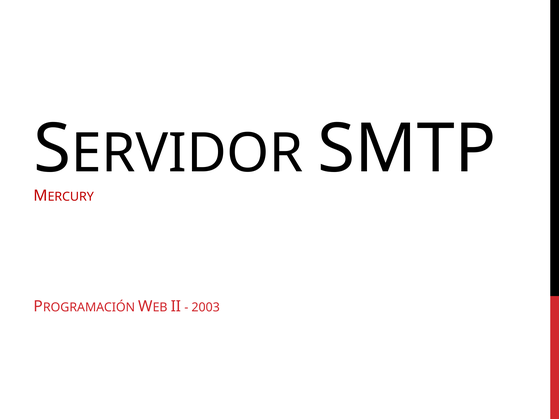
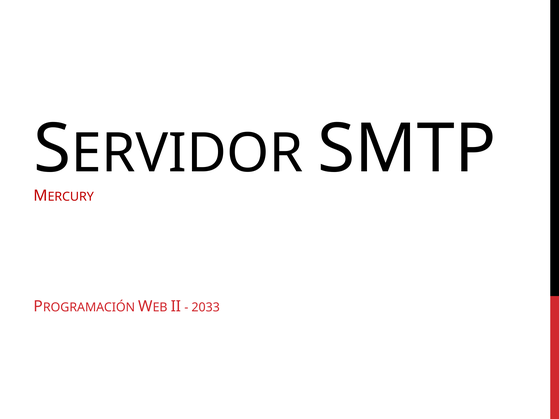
2003: 2003 -> 2033 (206, 308)
